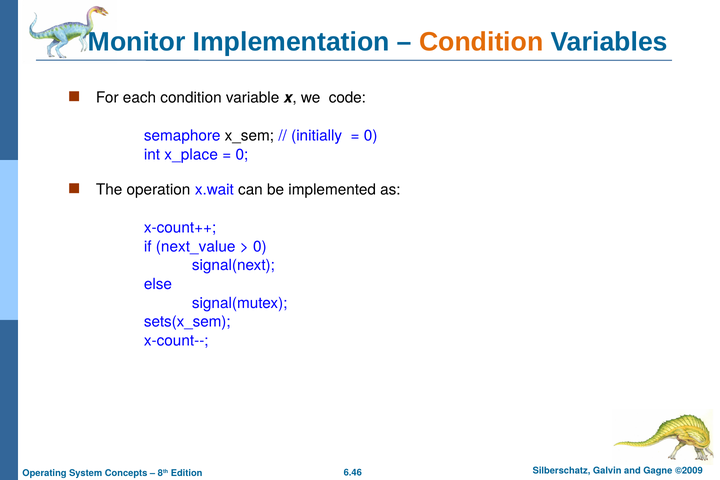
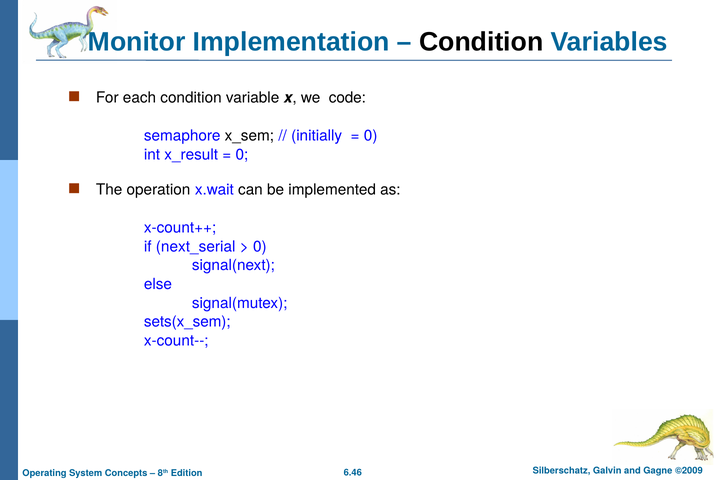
Condition colour: orange -> black (481, 42)
x_place: x_place -> x_result (191, 154)
next_value: next_value -> next_serial (196, 246)
